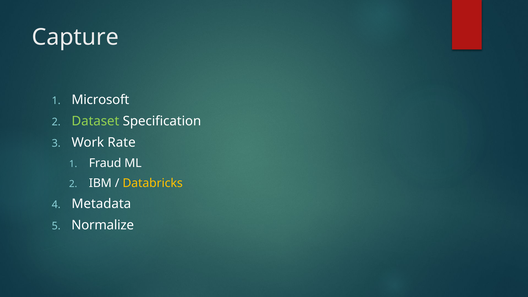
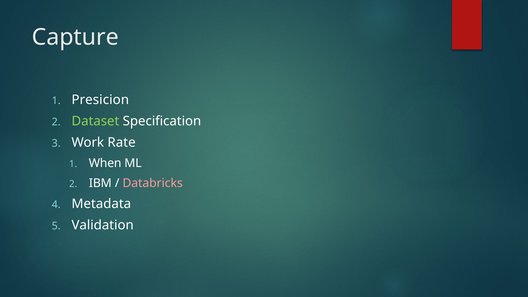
Microsoft: Microsoft -> Presicion (100, 100)
Fraud: Fraud -> When (105, 163)
Databricks colour: yellow -> pink (153, 183)
Normalize: Normalize -> Validation (103, 225)
